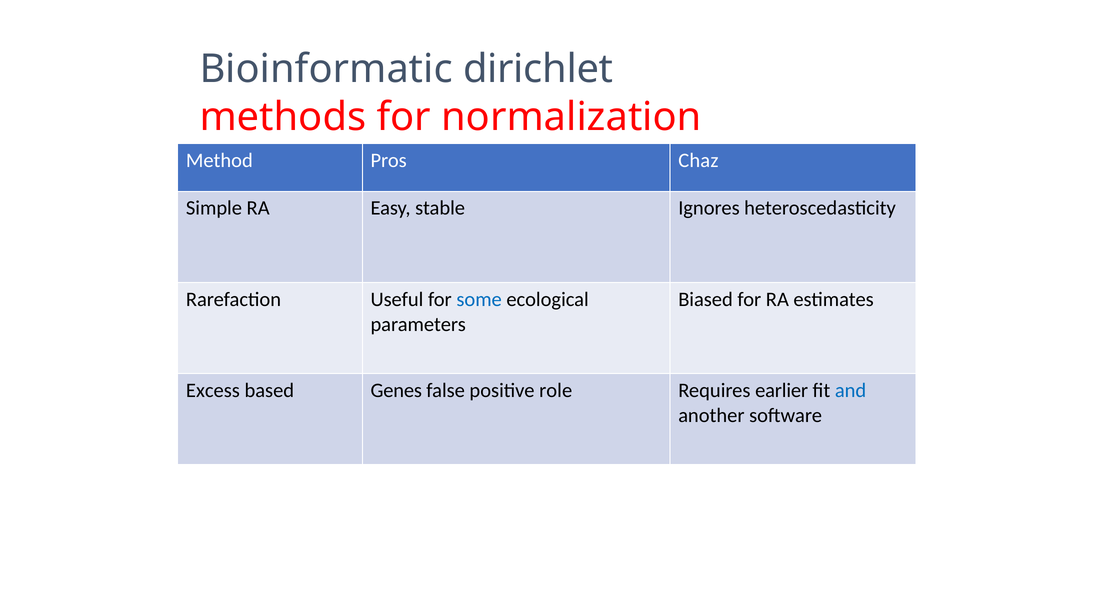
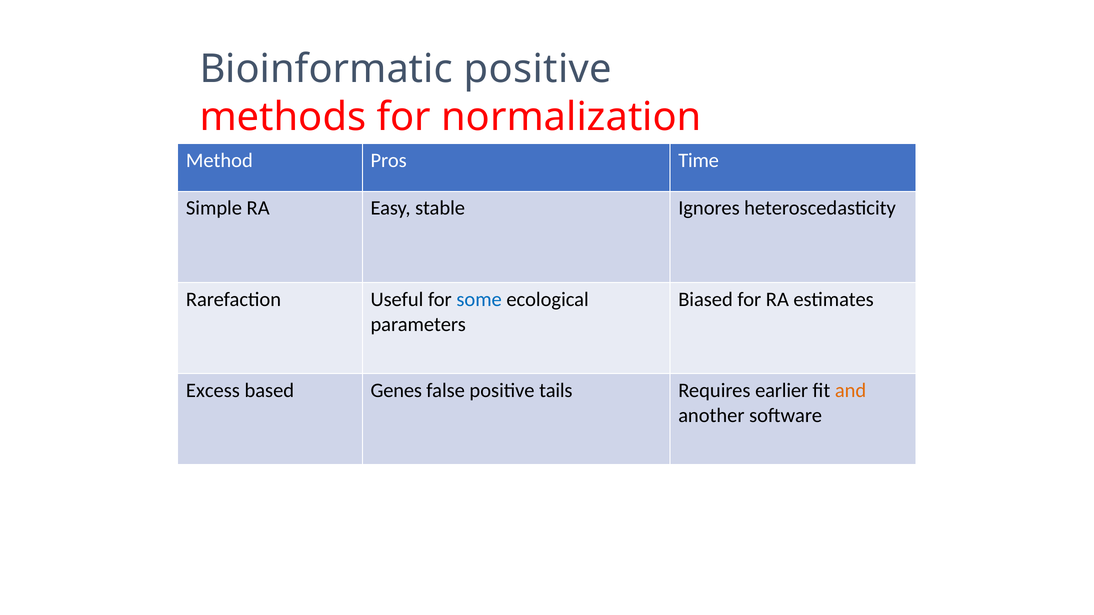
Bioinformatic dirichlet: dirichlet -> positive (538, 69)
Chaz: Chaz -> Time (699, 160)
role: role -> tails (556, 391)
and colour: blue -> orange (851, 391)
